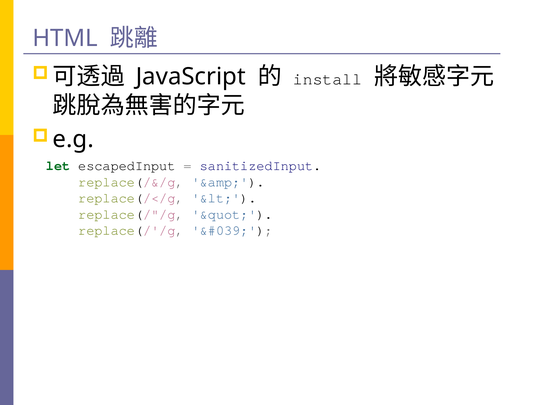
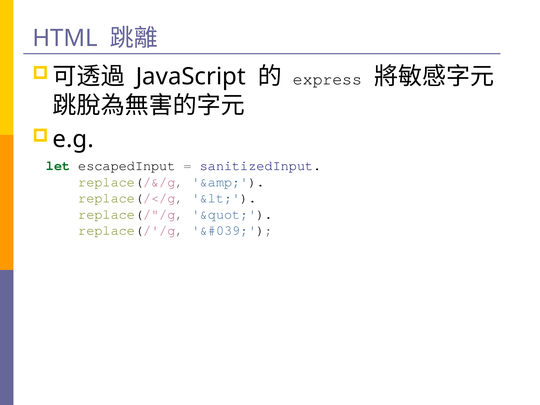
install: install -> express (328, 79)
